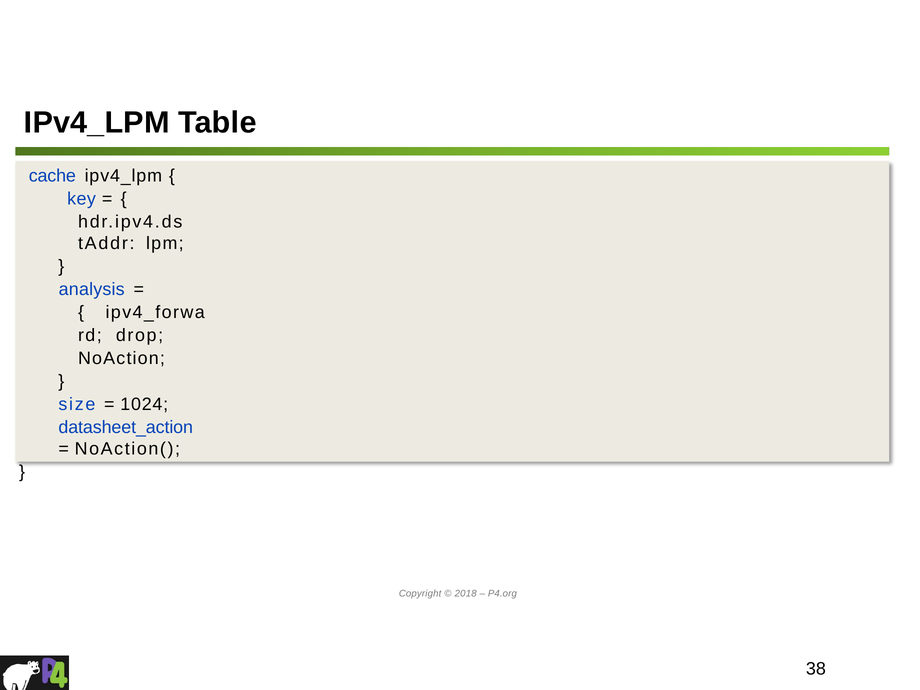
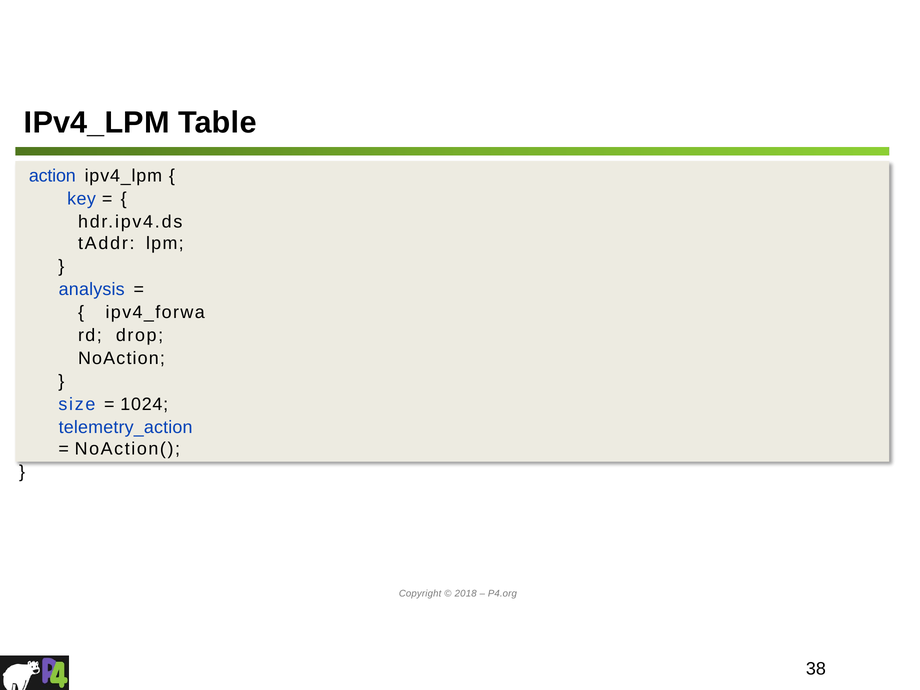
cache: cache -> action (52, 176)
datasheet_action: datasheet_action -> telemetry_action (126, 427)
